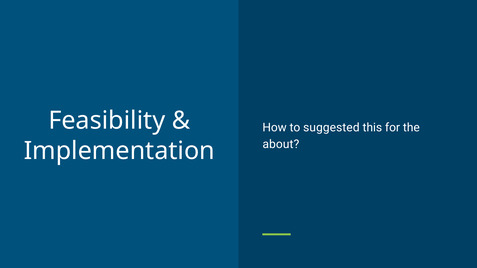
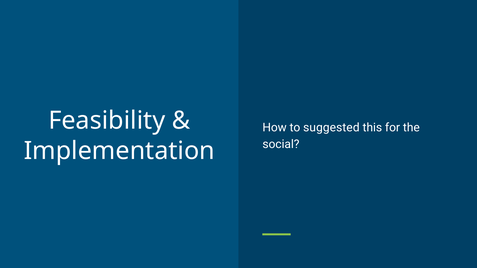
about: about -> social (281, 144)
